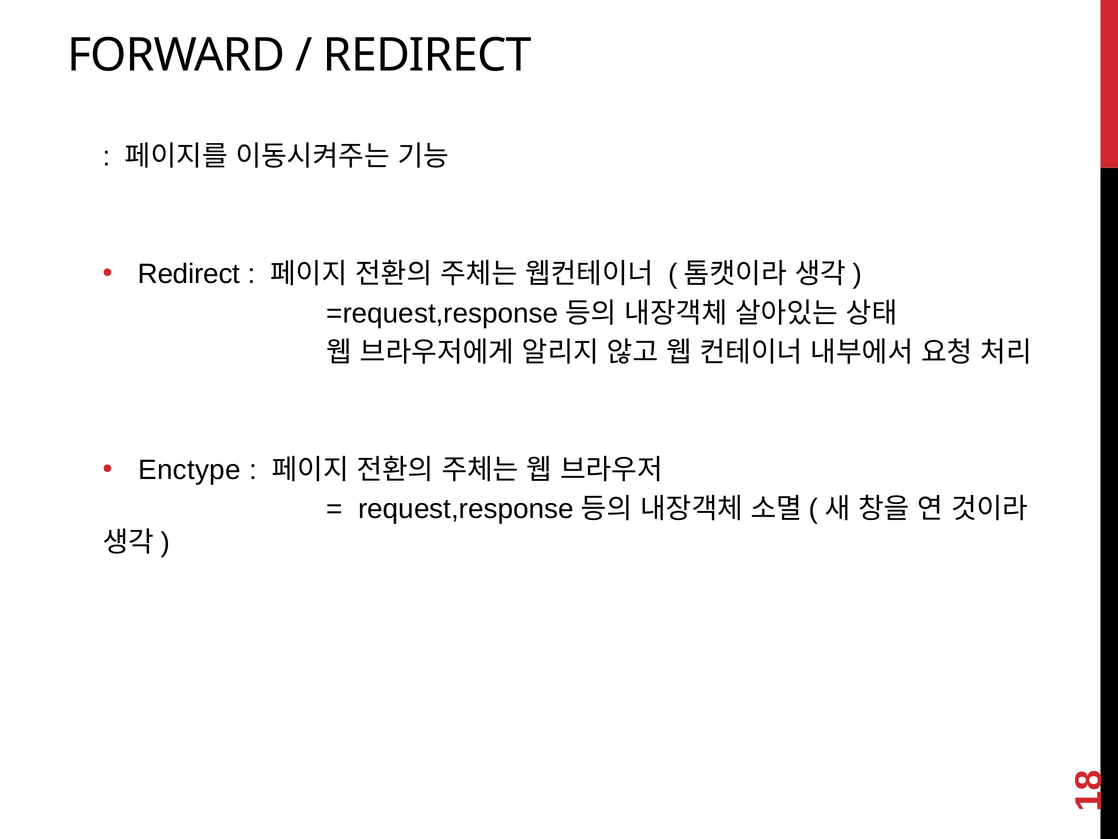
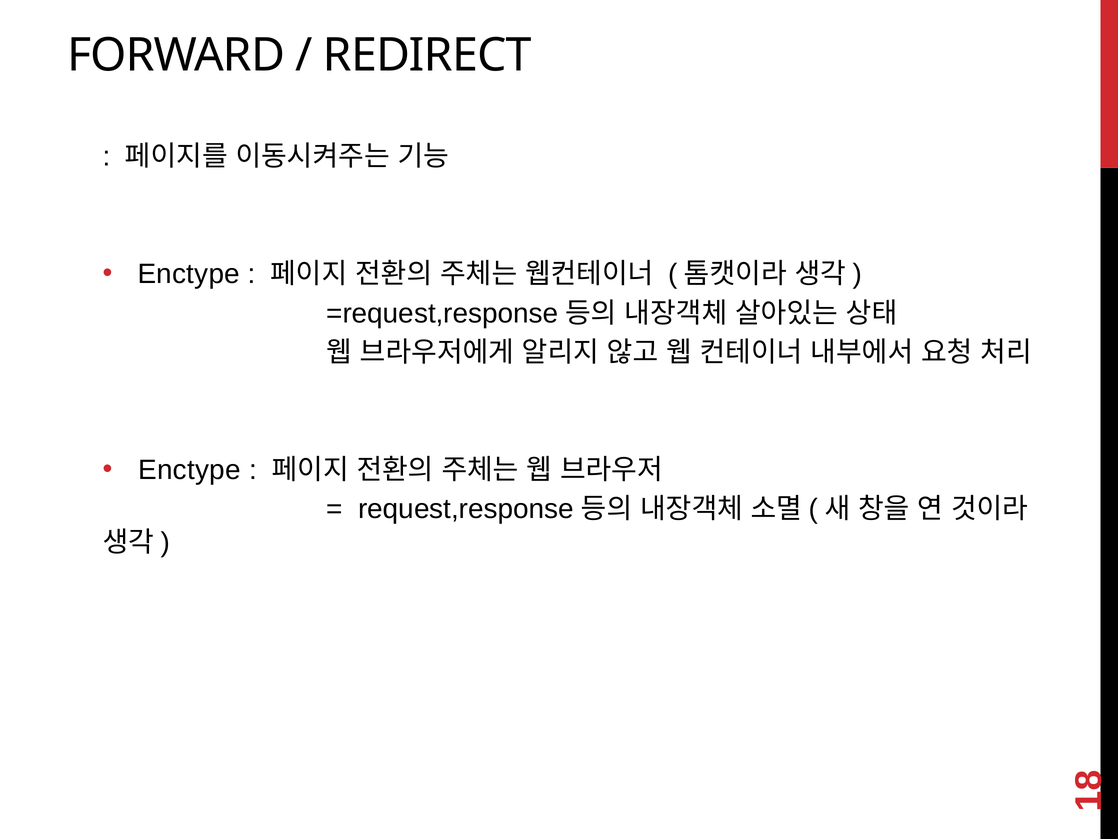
Redirect: Redirect -> Enctype (189, 274)
